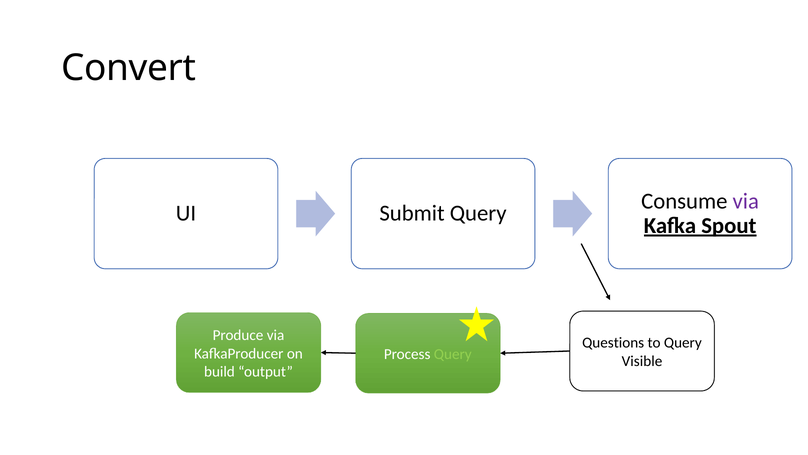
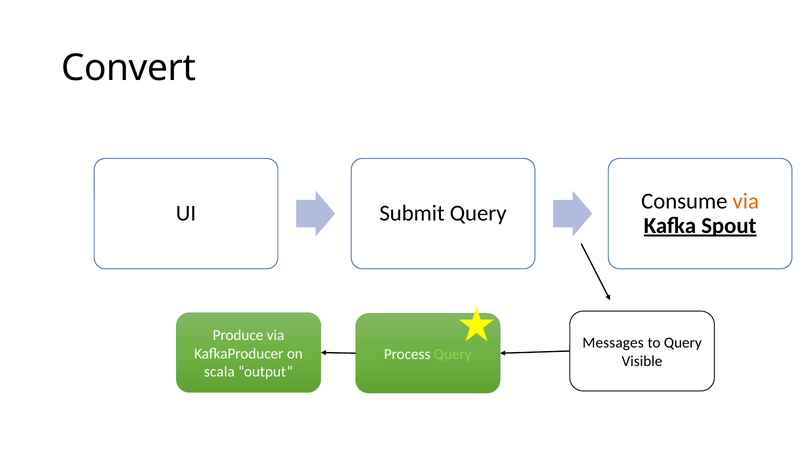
via colour: purple -> orange (746, 201)
Questions: Questions -> Messages (613, 343)
build: build -> scala (219, 371)
